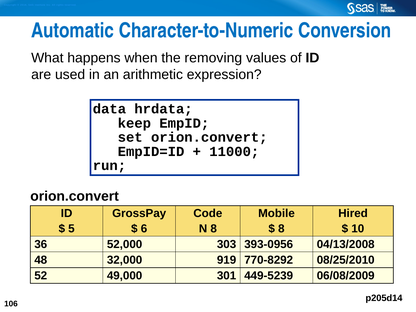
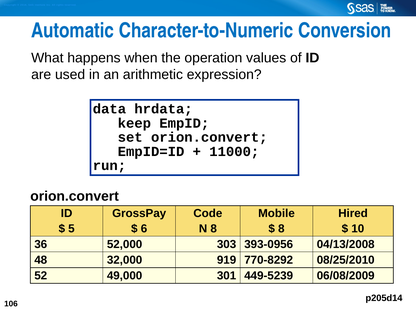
removing: removing -> operation (213, 58)
